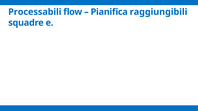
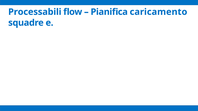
raggiungibili: raggiungibili -> caricamento (158, 12)
